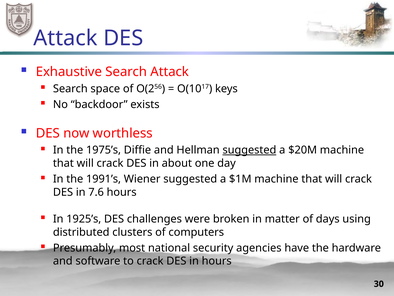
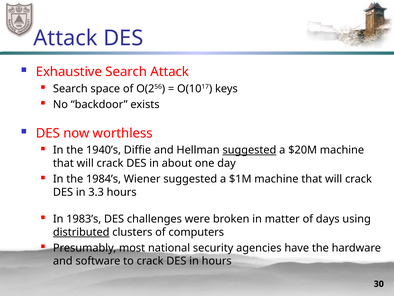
1975’s: 1975’s -> 1940’s (104, 150)
1991’s: 1991’s -> 1984’s (104, 179)
7.6: 7.6 -> 3.3 (96, 192)
1925’s: 1925’s -> 1983’s (84, 219)
distributed underline: none -> present (81, 232)
